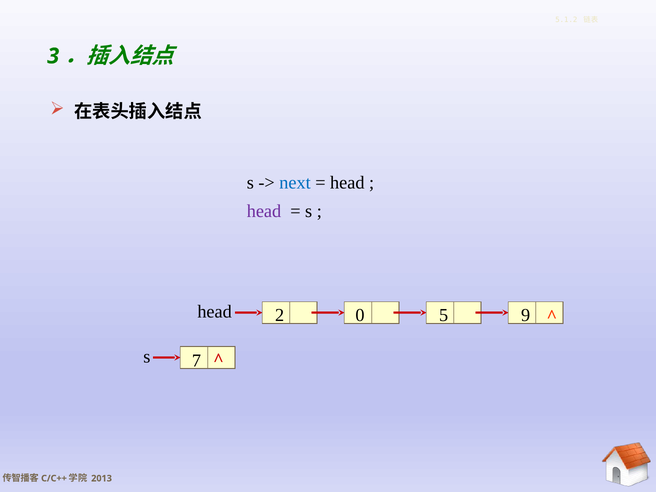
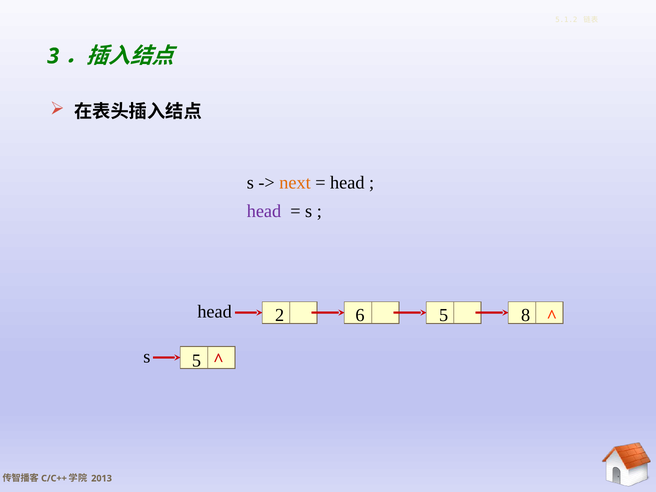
next colour: blue -> orange (295, 183)
0: 0 -> 6 (360, 315)
9: 9 -> 8 (526, 315)
s 7: 7 -> 5 (196, 361)
